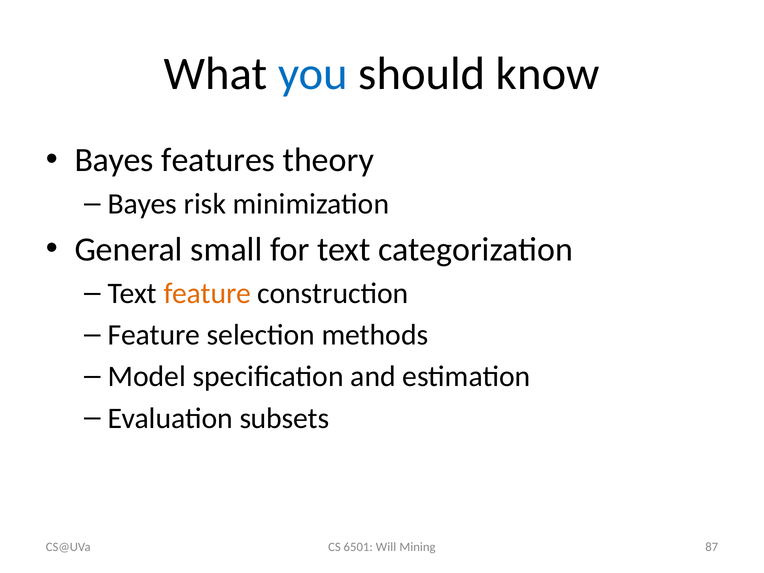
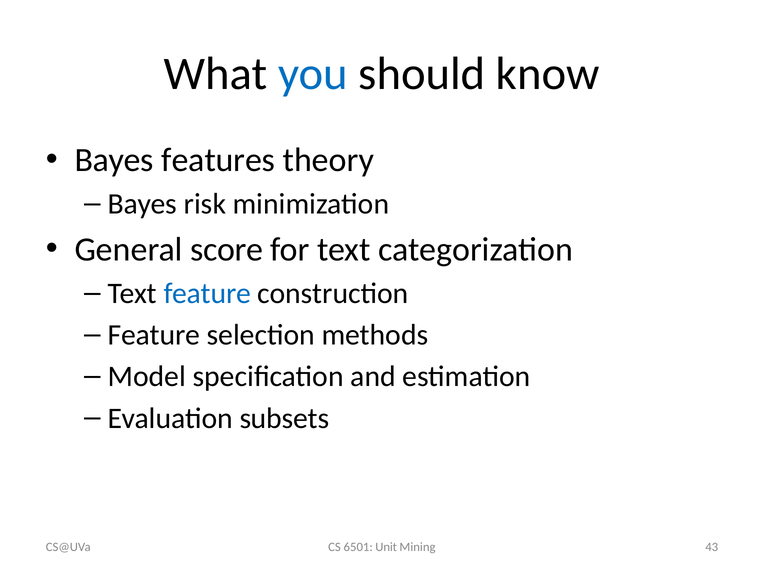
small: small -> score (227, 249)
feature colour: orange -> blue (207, 293)
Will: Will -> Unit (386, 547)
87: 87 -> 43 (712, 547)
